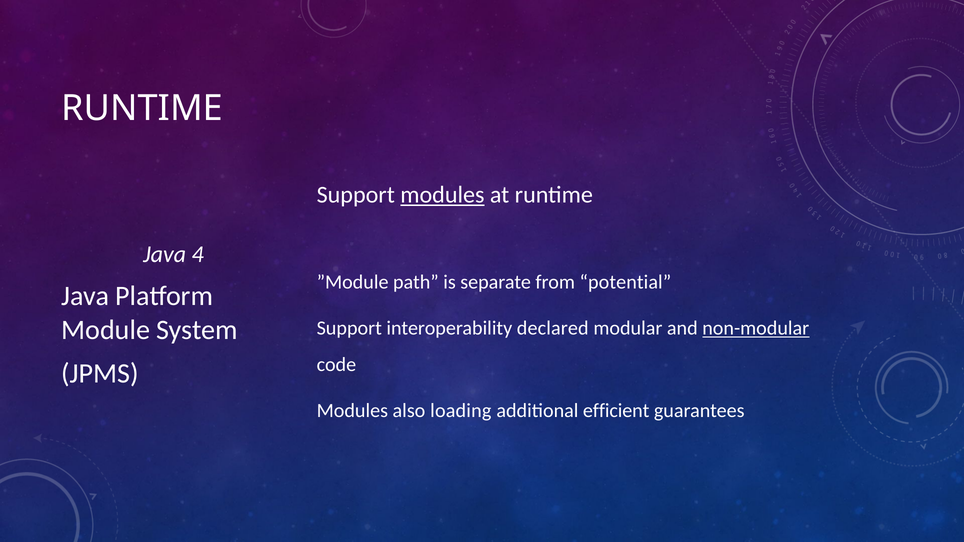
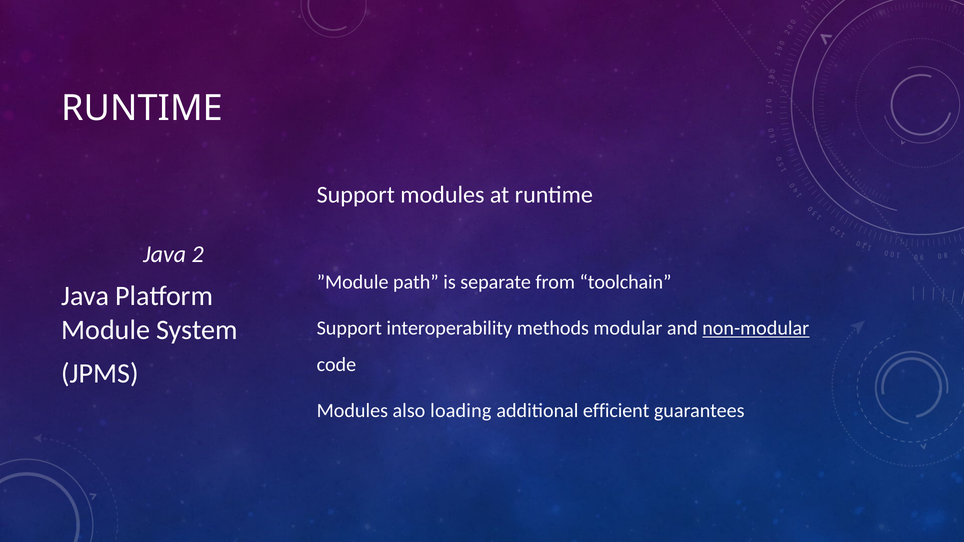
modules underline: present -> none (442, 195)
4: 4 -> 2 (198, 255)
potential: potential -> toolchain (625, 282)
declared: declared -> methods (553, 329)
